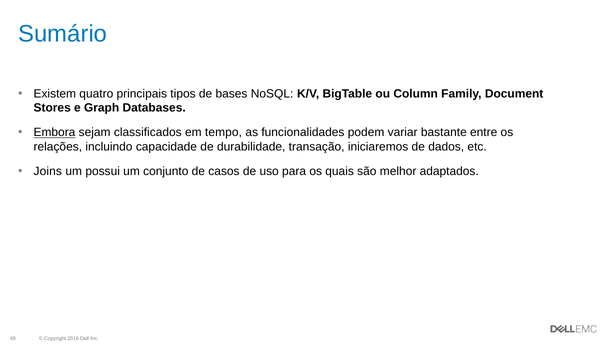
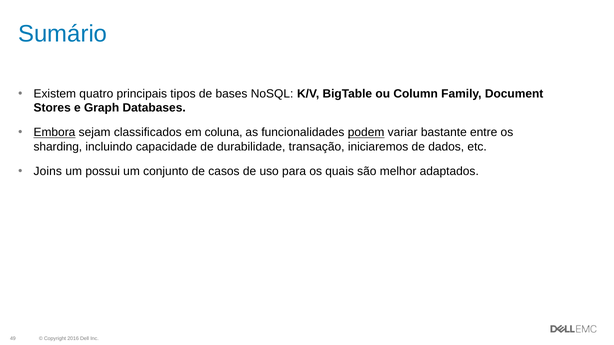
tempo: tempo -> coluna (224, 133)
podem underline: none -> present (366, 133)
relações: relações -> sharding (58, 147)
